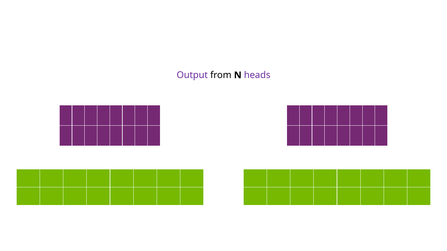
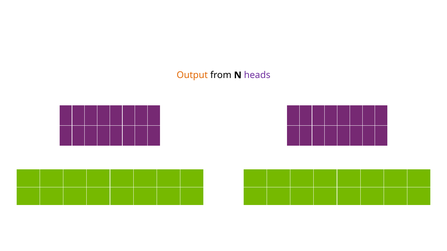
Output colour: purple -> orange (192, 75)
